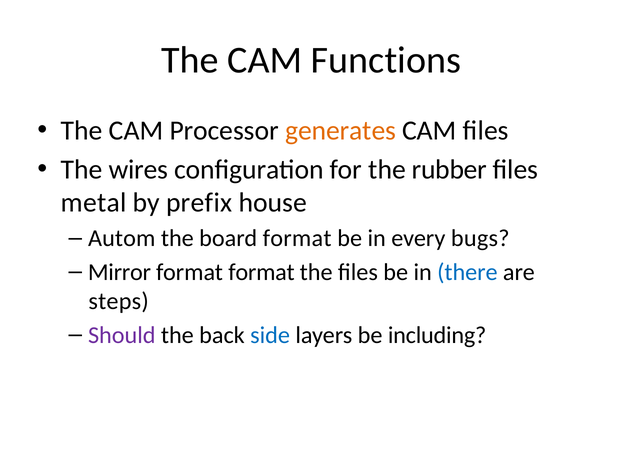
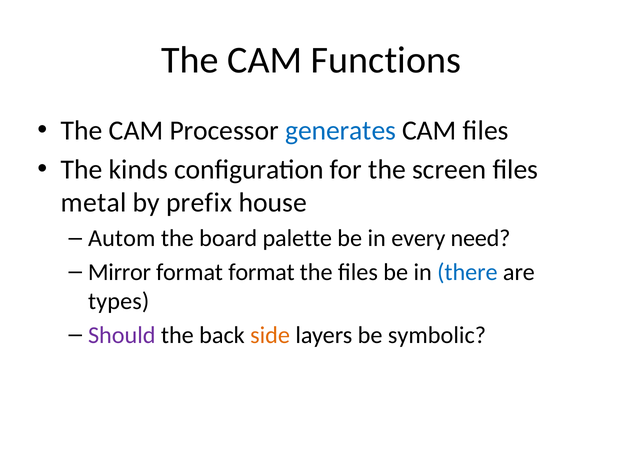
generates colour: orange -> blue (341, 131)
wires: wires -> kinds (138, 169)
rubber: rubber -> screen (449, 169)
board format: format -> palette (297, 238)
bugs: bugs -> need (480, 238)
steps: steps -> types (119, 302)
side colour: blue -> orange (270, 335)
including: including -> symbolic (437, 335)
